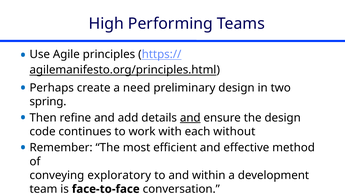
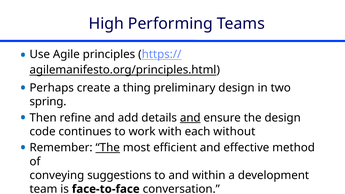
need: need -> thing (137, 88)
The underline: none -> present (108, 148)
exploratory: exploratory -> suggestions (119, 175)
